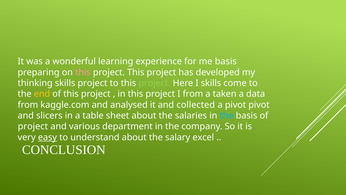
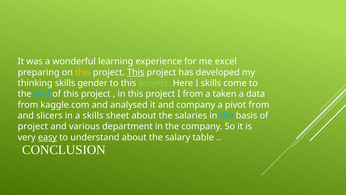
me basis: basis -> excel (226, 61)
this colour: pink -> yellow (83, 72)
This underline: none -> present (136, 72)
skills project: project -> gender (93, 83)
end colour: yellow -> light blue (42, 94)
and collected: collected -> company (196, 105)
pivot pivot: pivot -> from (259, 105)
a table: table -> skills (93, 115)
excel: excel -> table (203, 137)
